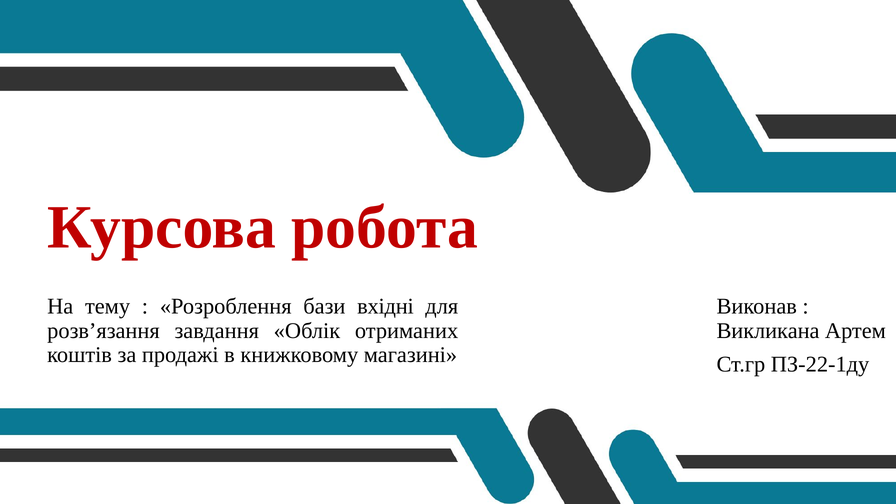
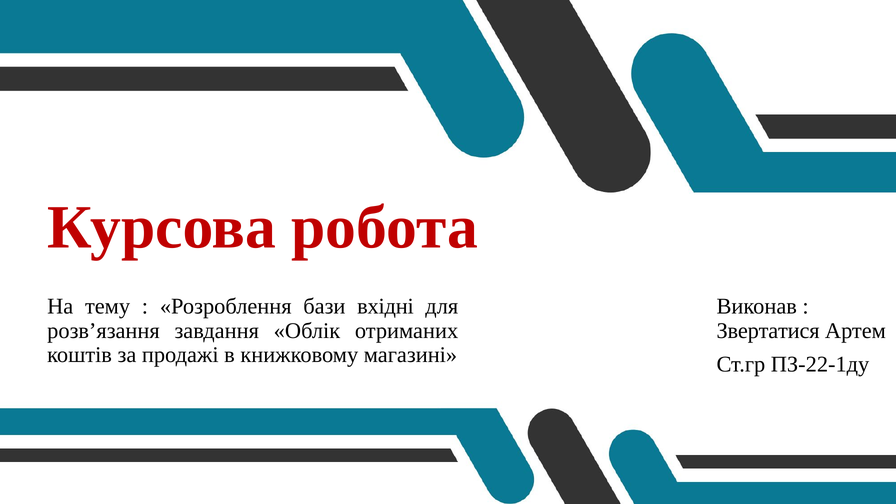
Викликана: Викликана -> Звертатися (768, 331)
